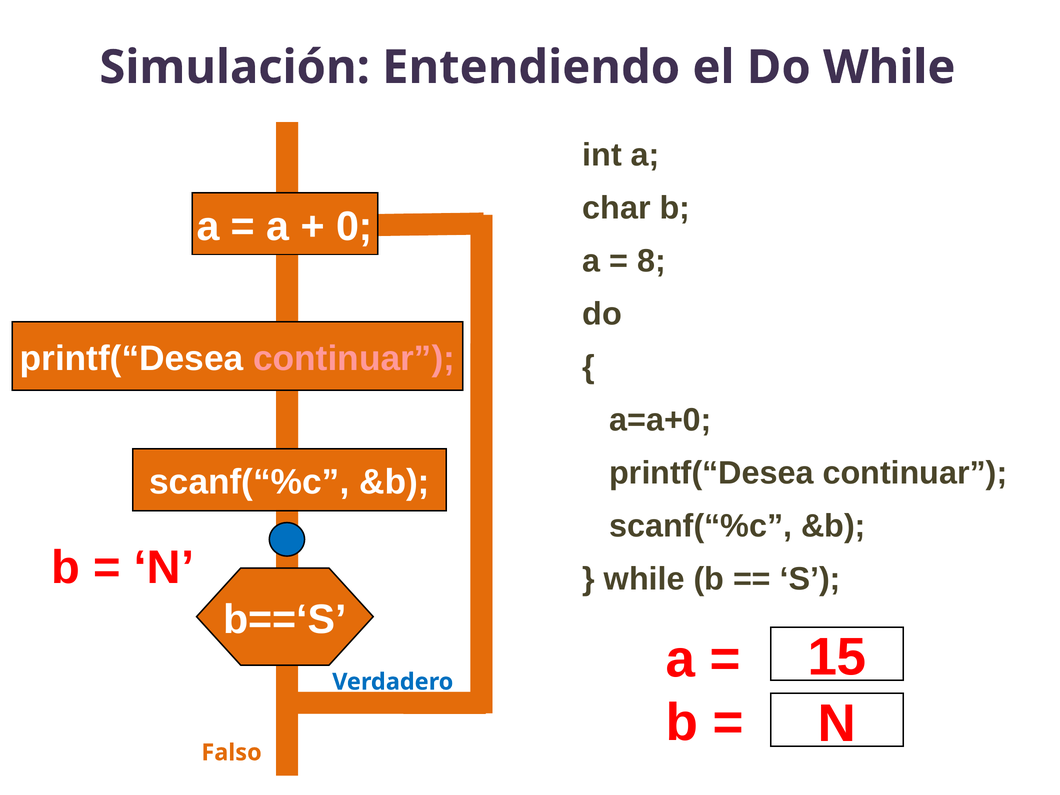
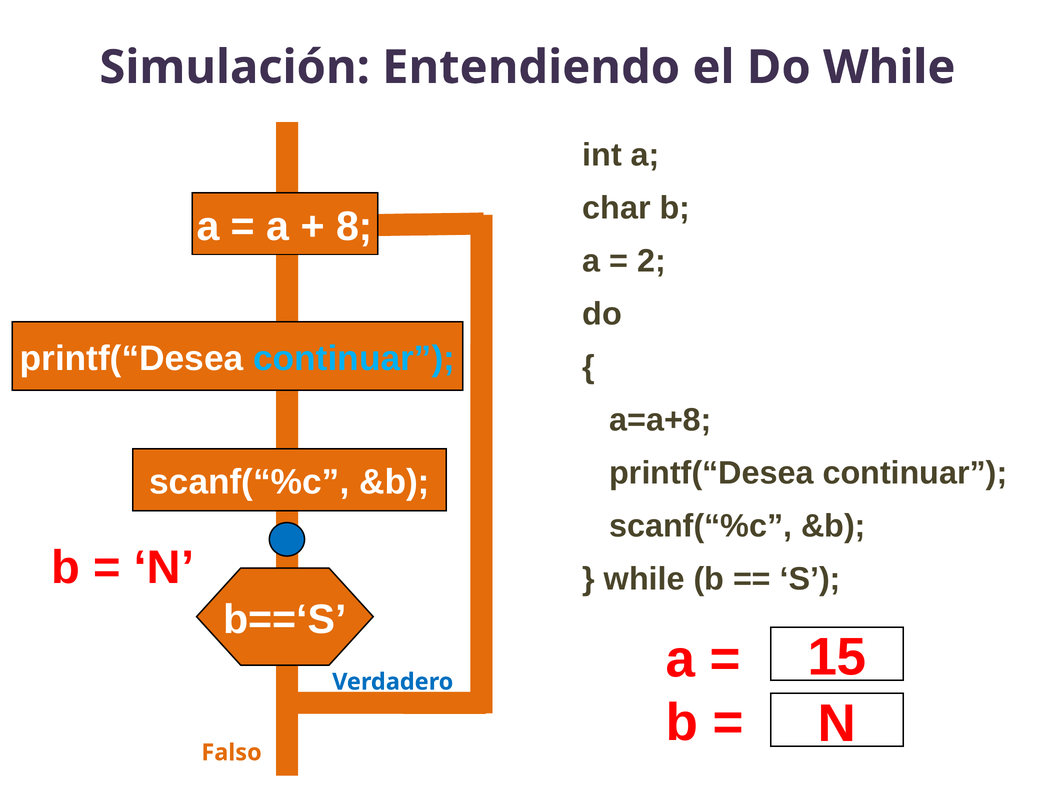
0: 0 -> 8 (354, 226)
8: 8 -> 2 (651, 261)
continuar colour: pink -> light blue (354, 359)
a=a+0: a=a+0 -> a=a+8 (660, 420)
